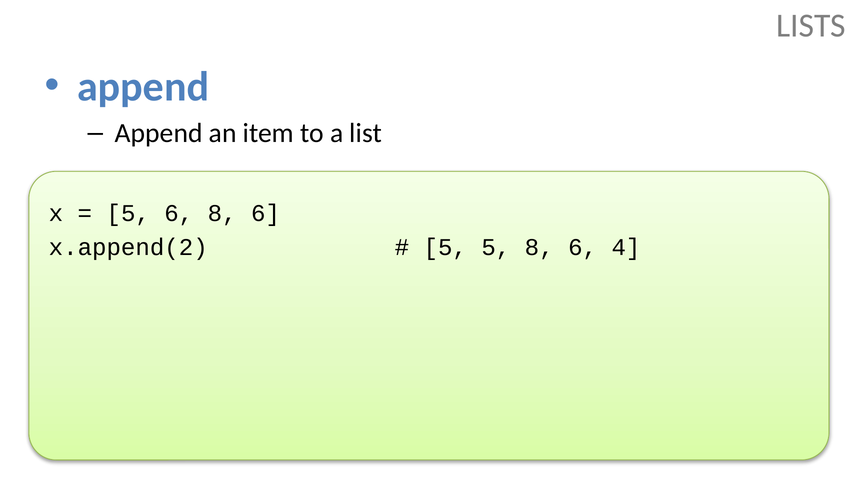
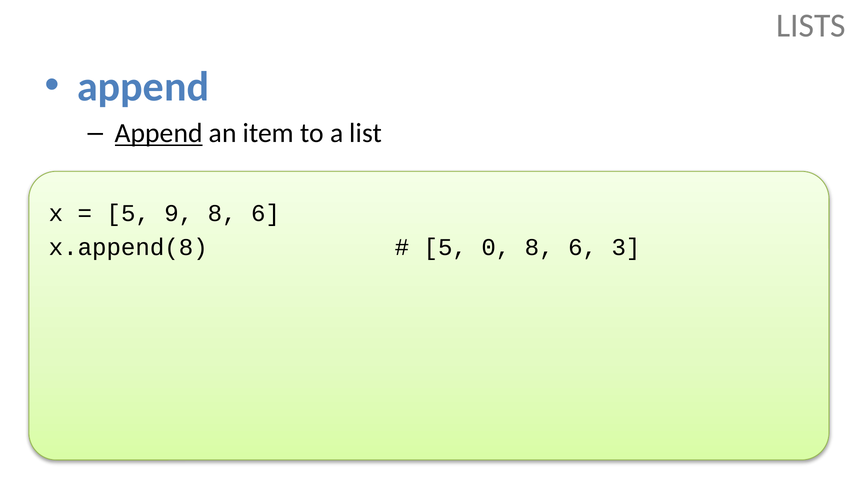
Append underline: none -> present (159, 133)
5 6: 6 -> 9 (179, 213)
x.append(2: x.append(2 -> x.append(8 (128, 247)
5 5: 5 -> 0 (496, 247)
4: 4 -> 3 (626, 247)
